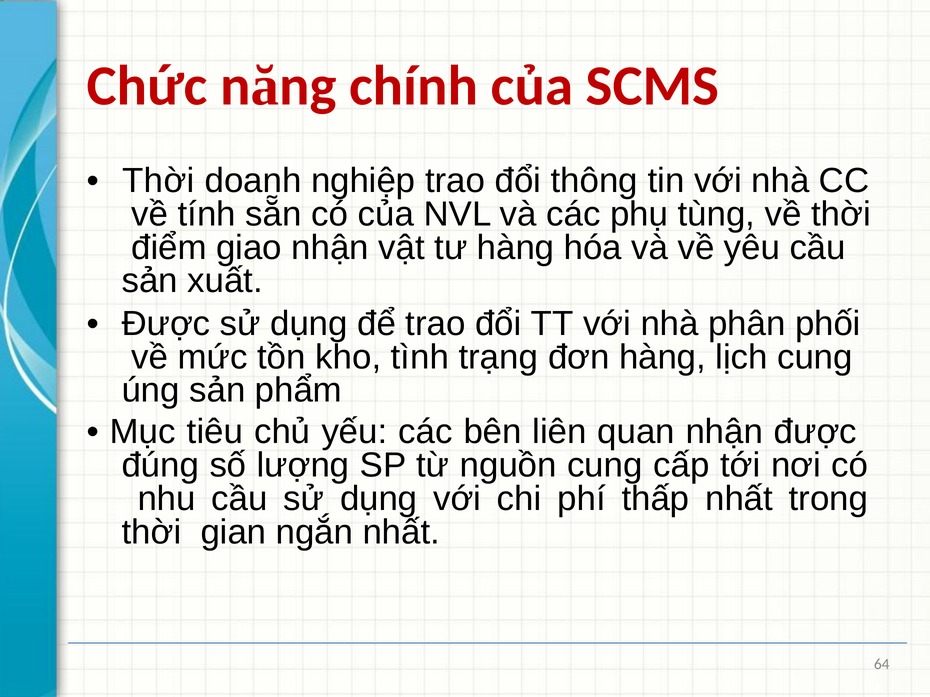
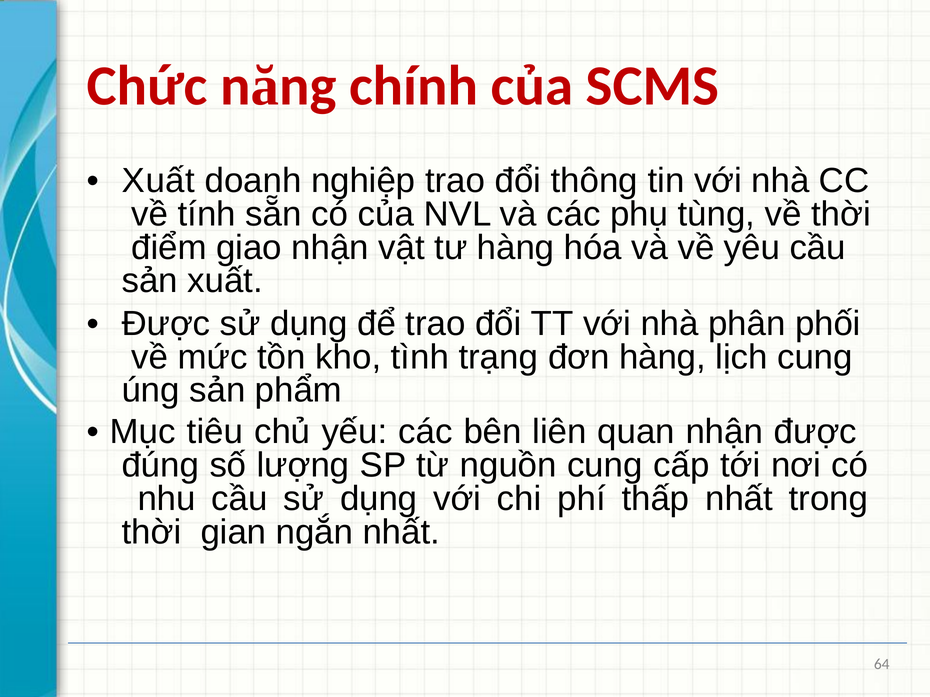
Thời: Thời -> Xuất (158, 181)
